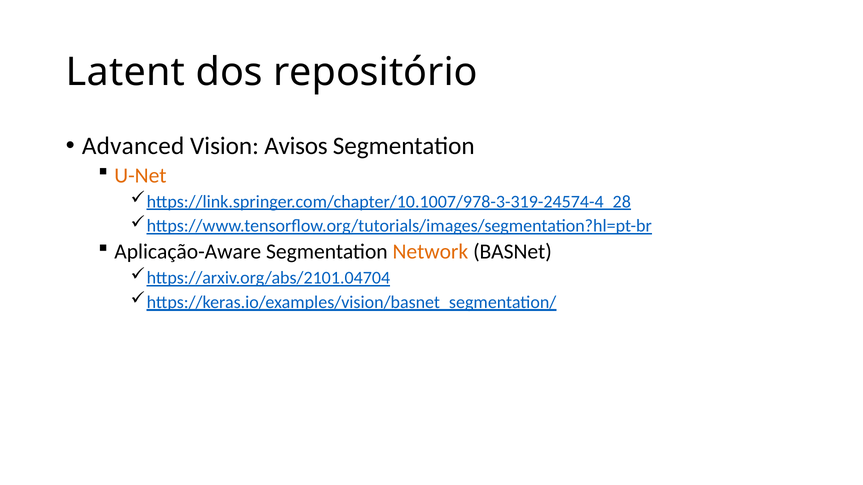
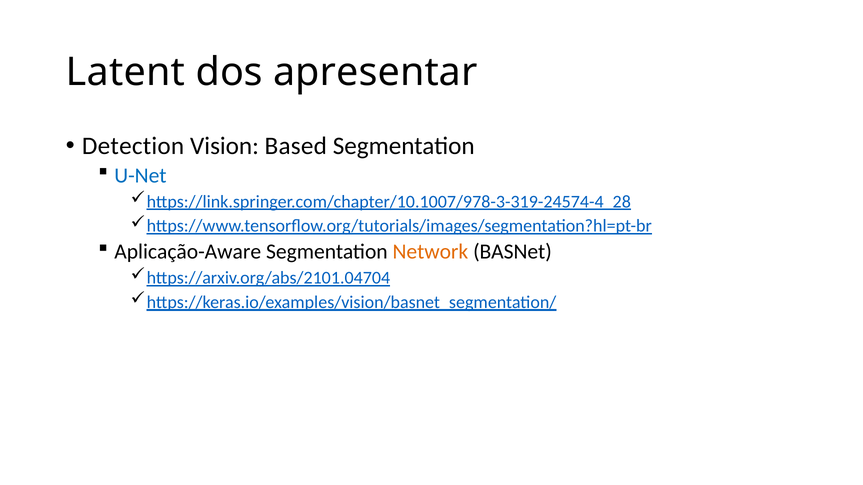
repositório: repositório -> apresentar (375, 72)
Advanced: Advanced -> Detection (133, 146)
Avisos: Avisos -> Based (296, 146)
U-Net colour: orange -> blue (140, 176)
